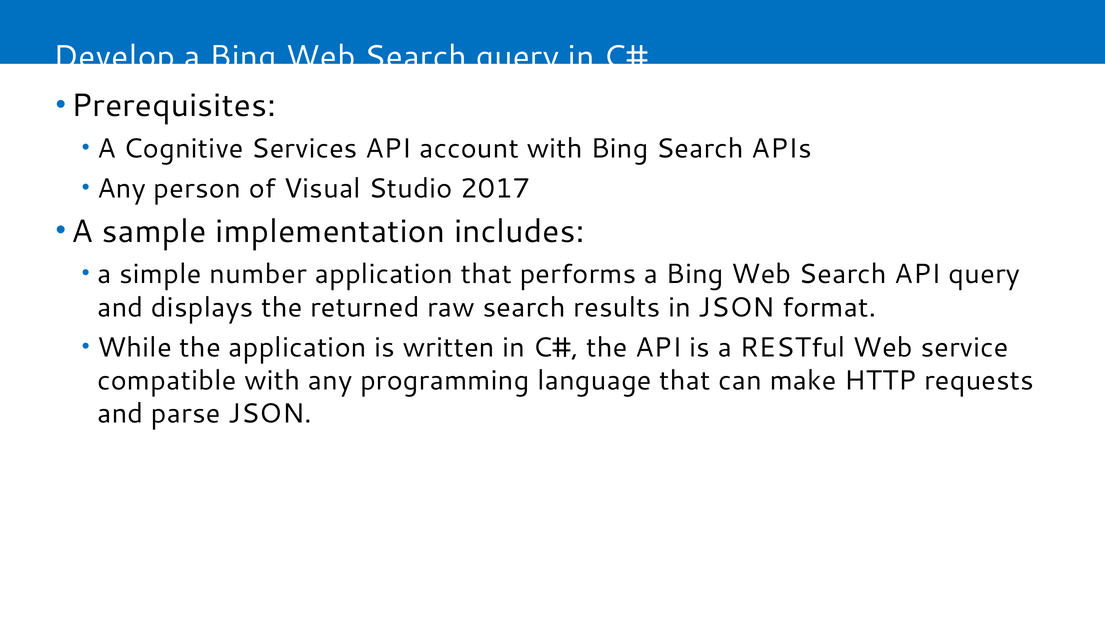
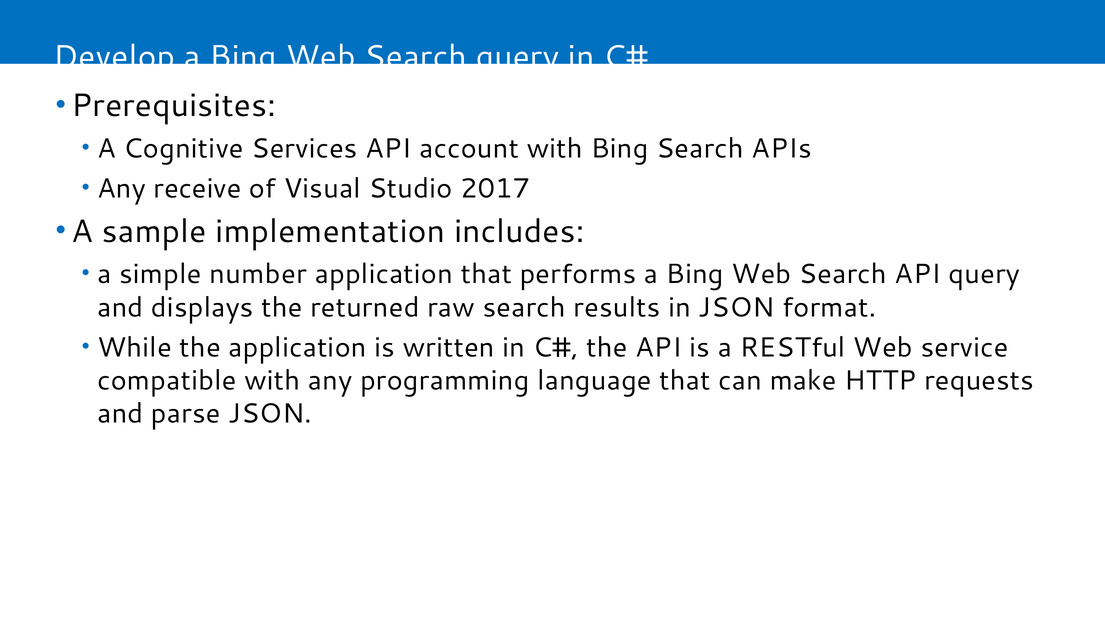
person: person -> receive (197, 188)
